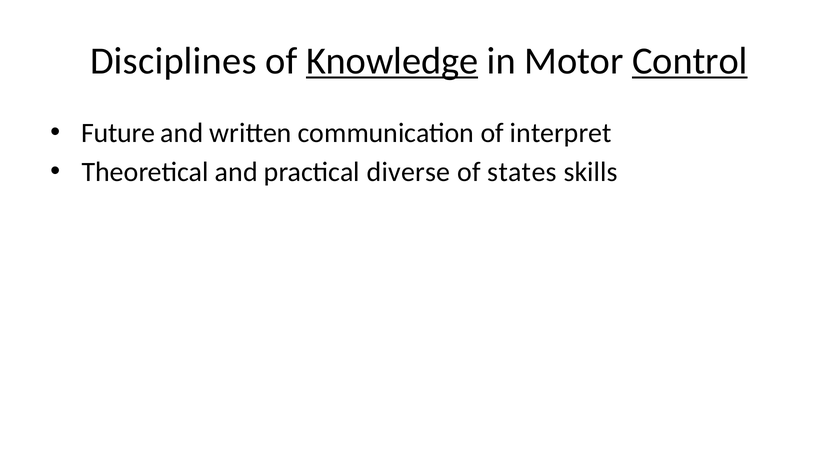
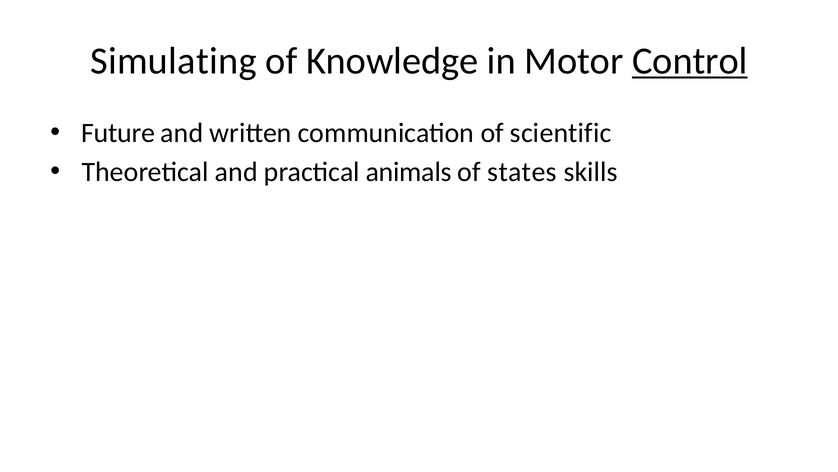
Disciplines: Disciplines -> Simulating (173, 61)
Knowledge underline: present -> none (392, 61)
interpret: interpret -> scientific (561, 133)
diverse: diverse -> animals (409, 172)
